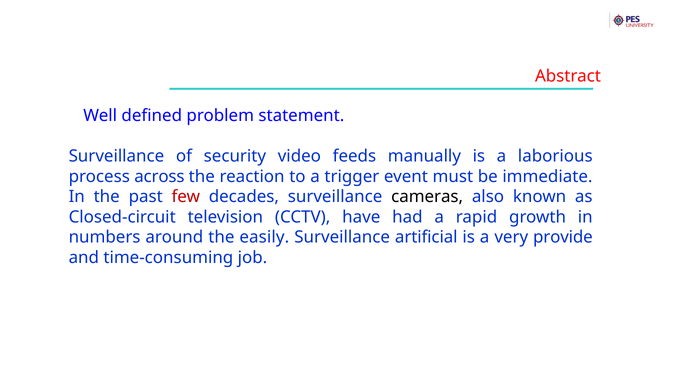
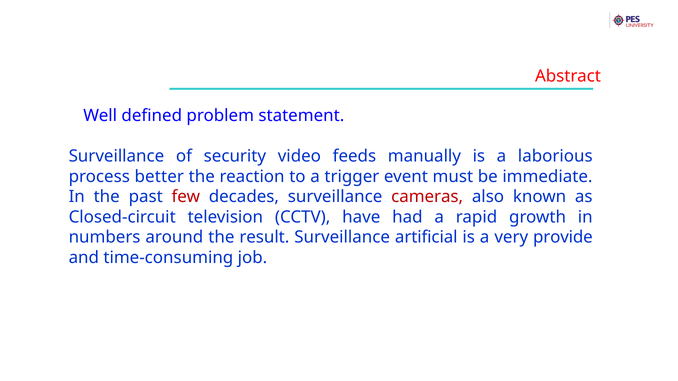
across: across -> better (159, 177)
cameras colour: black -> red (427, 197)
easily: easily -> result (264, 238)
